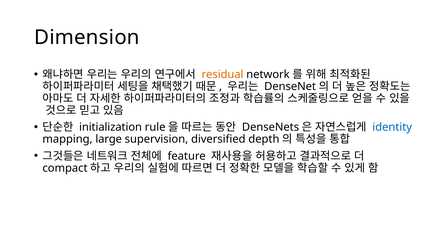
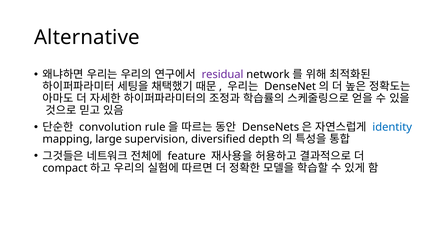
Dimension: Dimension -> Alternative (87, 38)
residual colour: orange -> purple (223, 75)
initialization: initialization -> convolution (110, 127)
